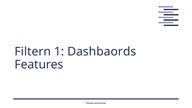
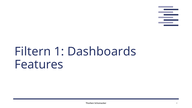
Dashbaords: Dashbaords -> Dashboards (102, 52)
